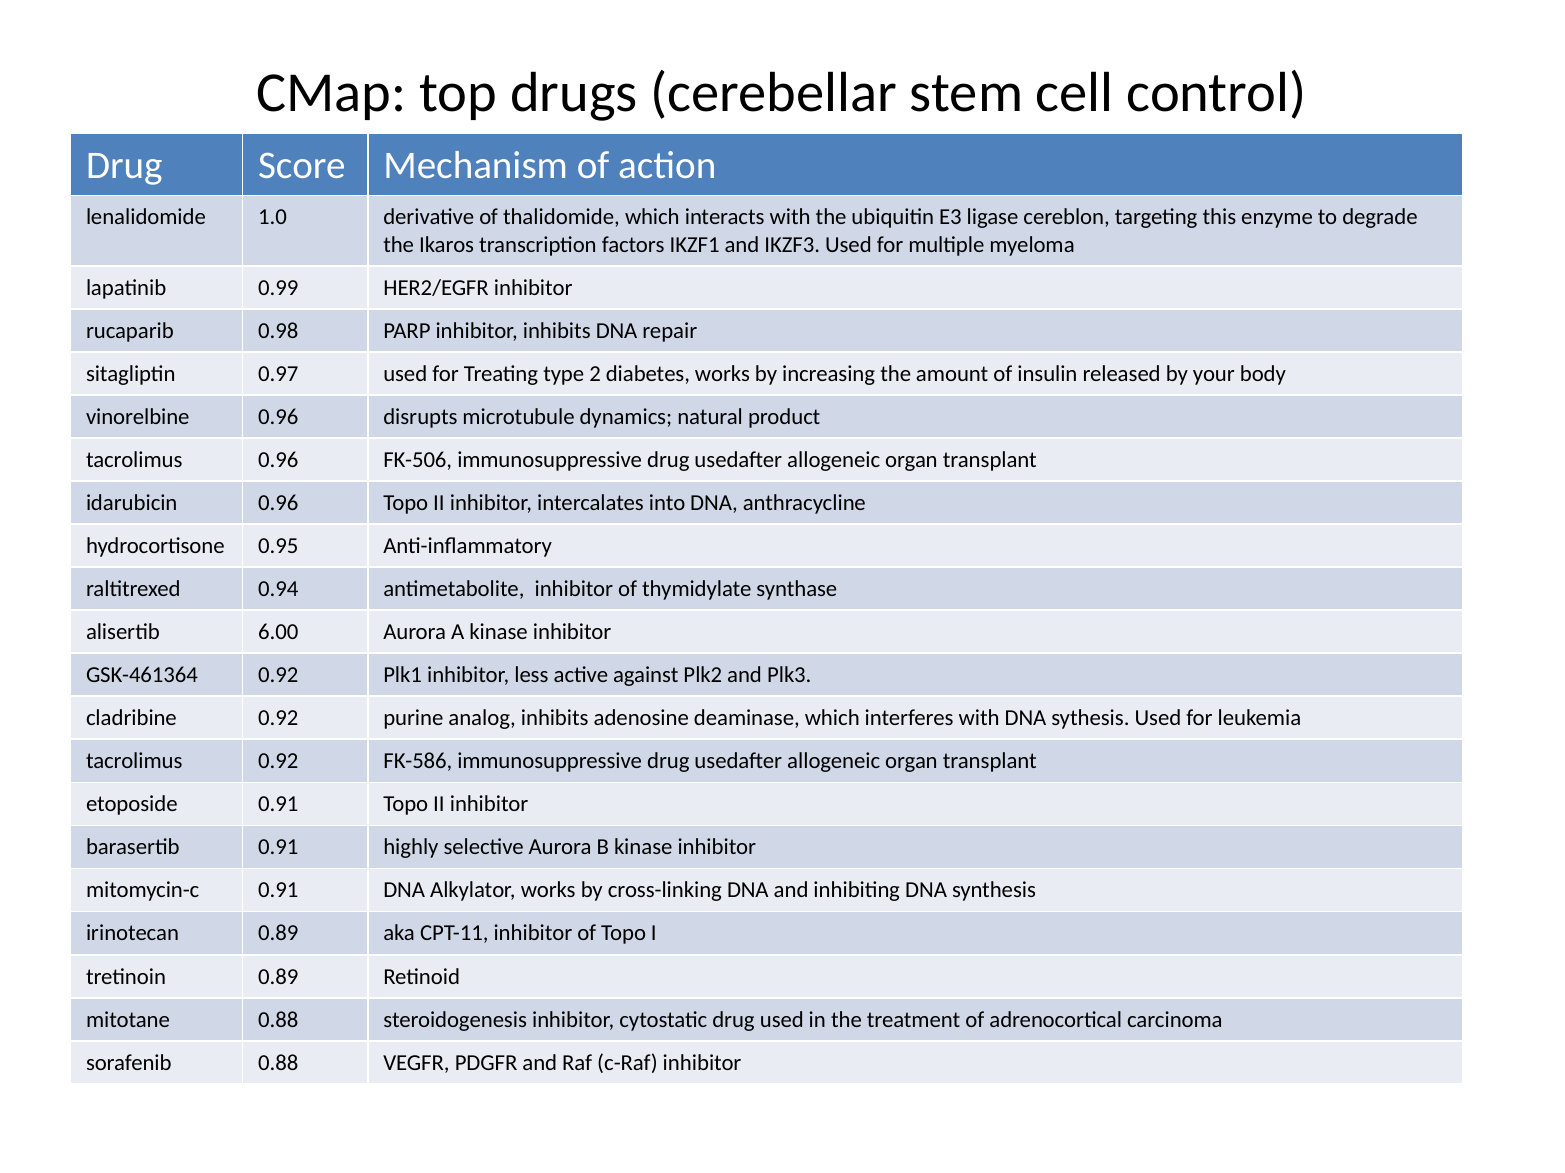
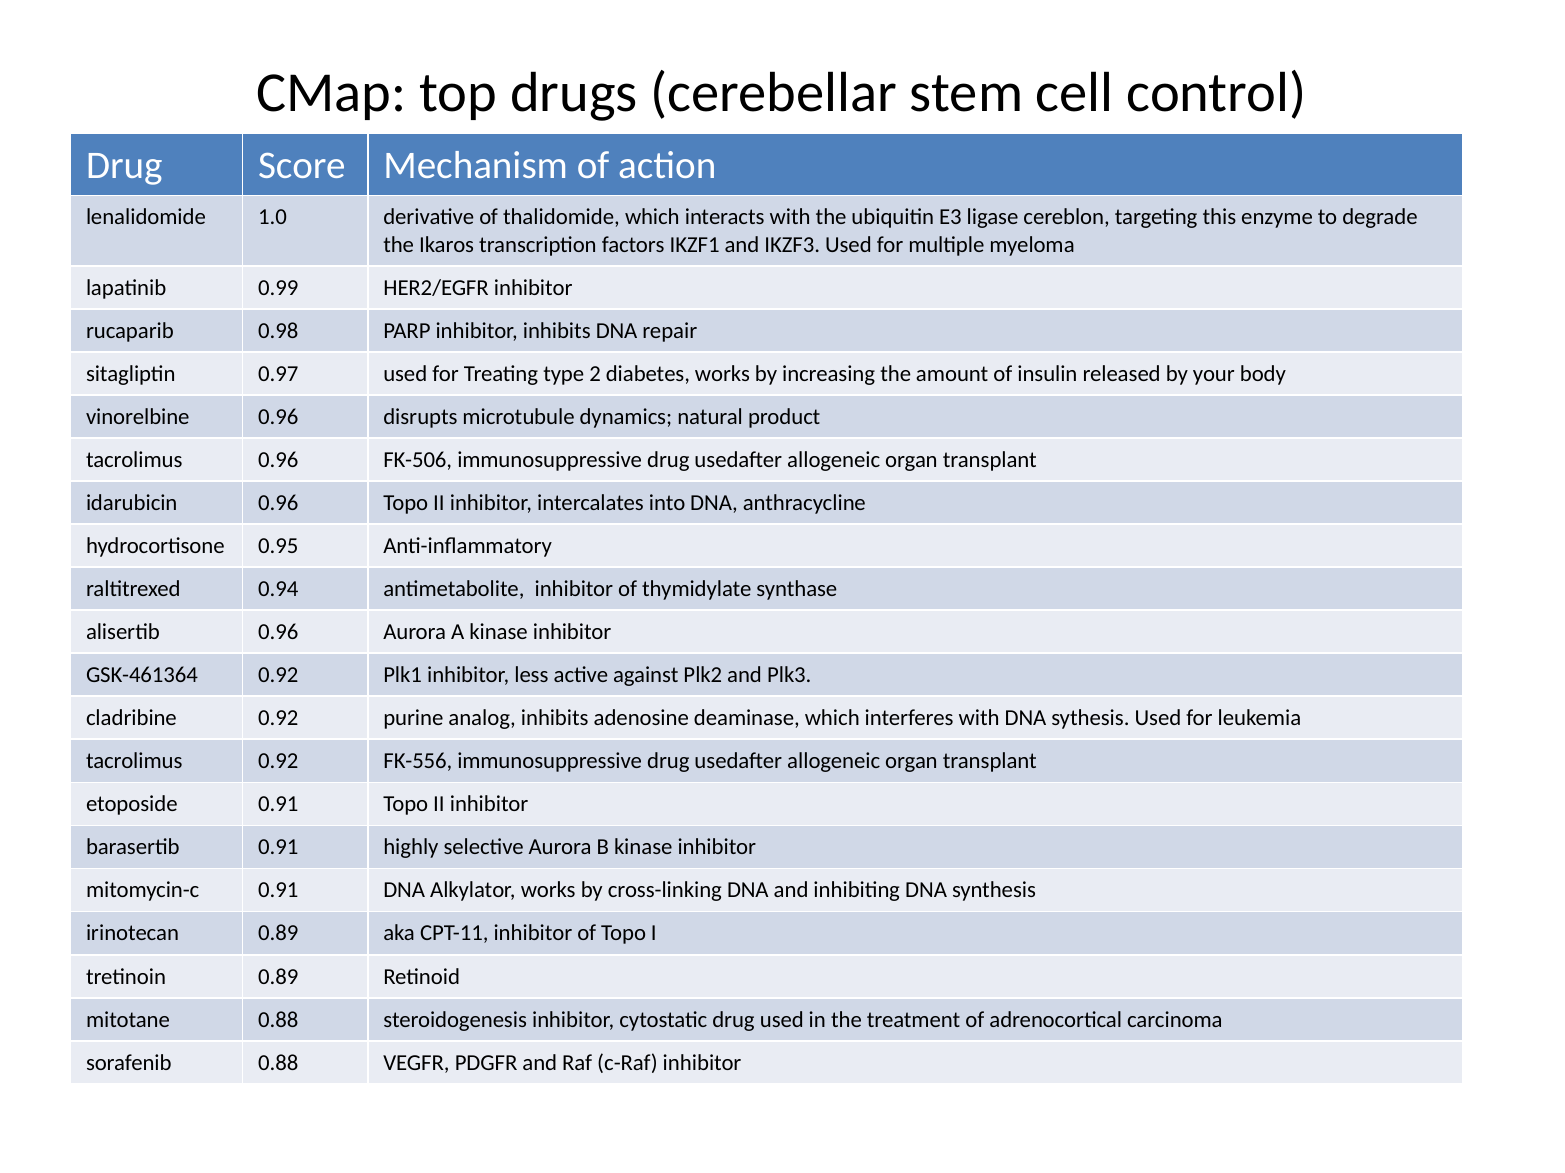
alisertib 6.00: 6.00 -> 0.96 (278, 633)
FK-586: FK-586 -> FK-556 (418, 762)
